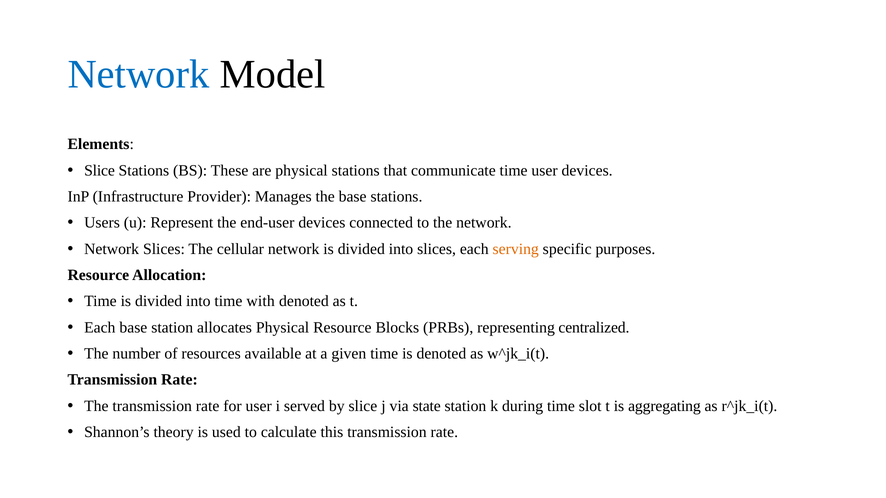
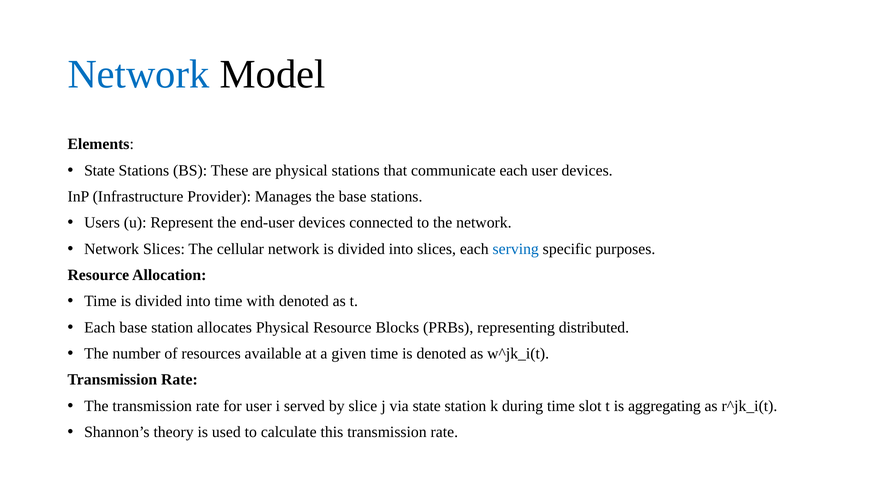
Slice: Slice -> State (100, 171)
communicate time: time -> each (514, 171)
serving colour: orange -> blue (516, 249)
centralized: centralized -> distributed (594, 328)
